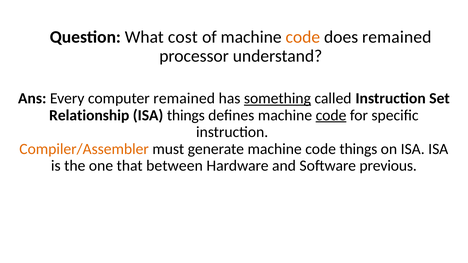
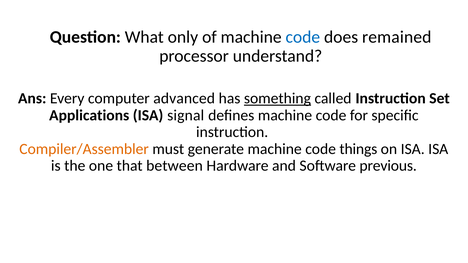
cost: cost -> only (183, 37)
code colour: orange -> blue (303, 37)
computer remained: remained -> advanced (184, 98)
Relationship: Relationship -> Applications (89, 115)
ISA things: things -> signal (186, 115)
code underline: present -> none (331, 115)
